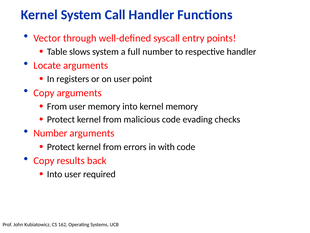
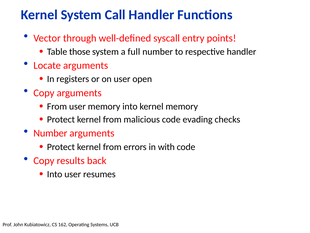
slows: slows -> those (80, 52)
point: point -> open (142, 79)
required: required -> resumes (99, 174)
